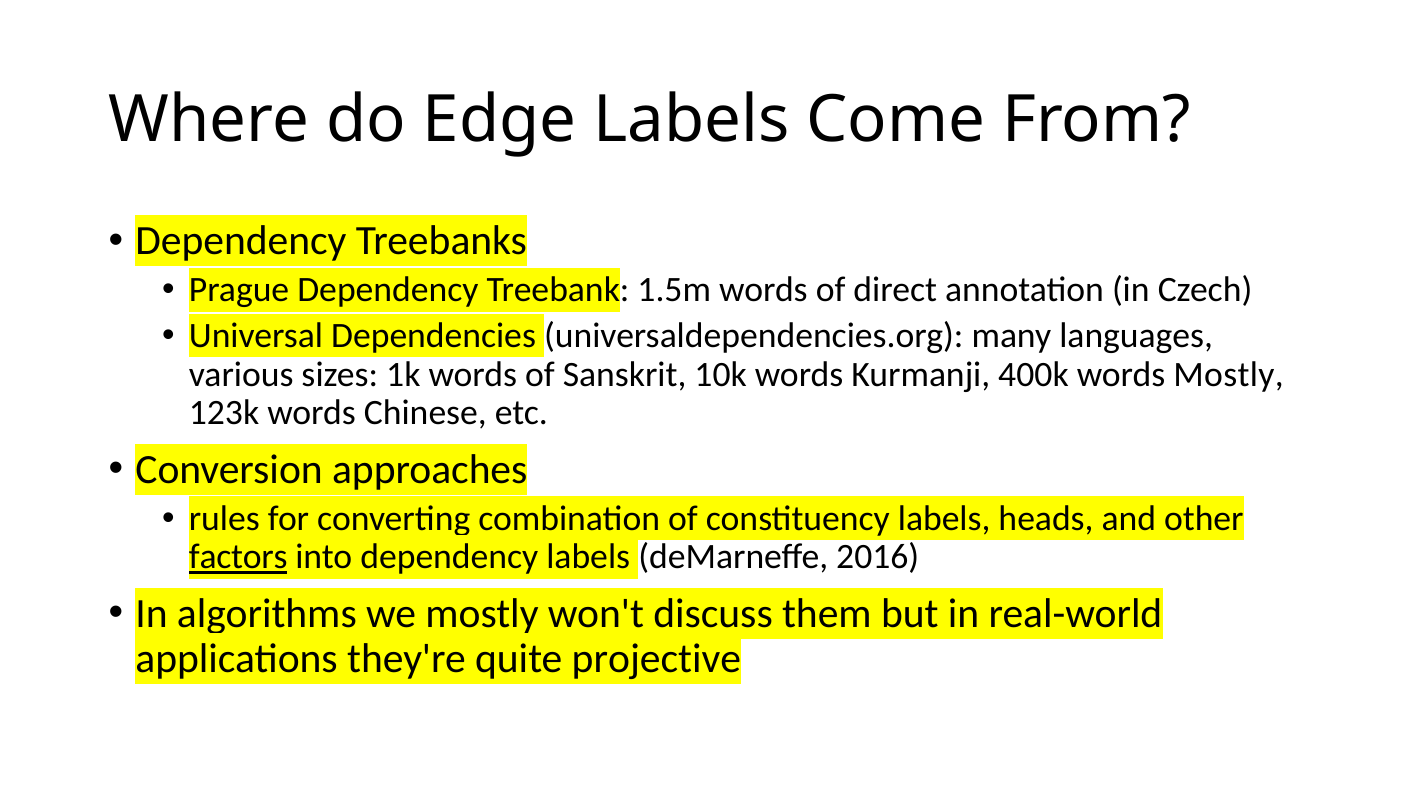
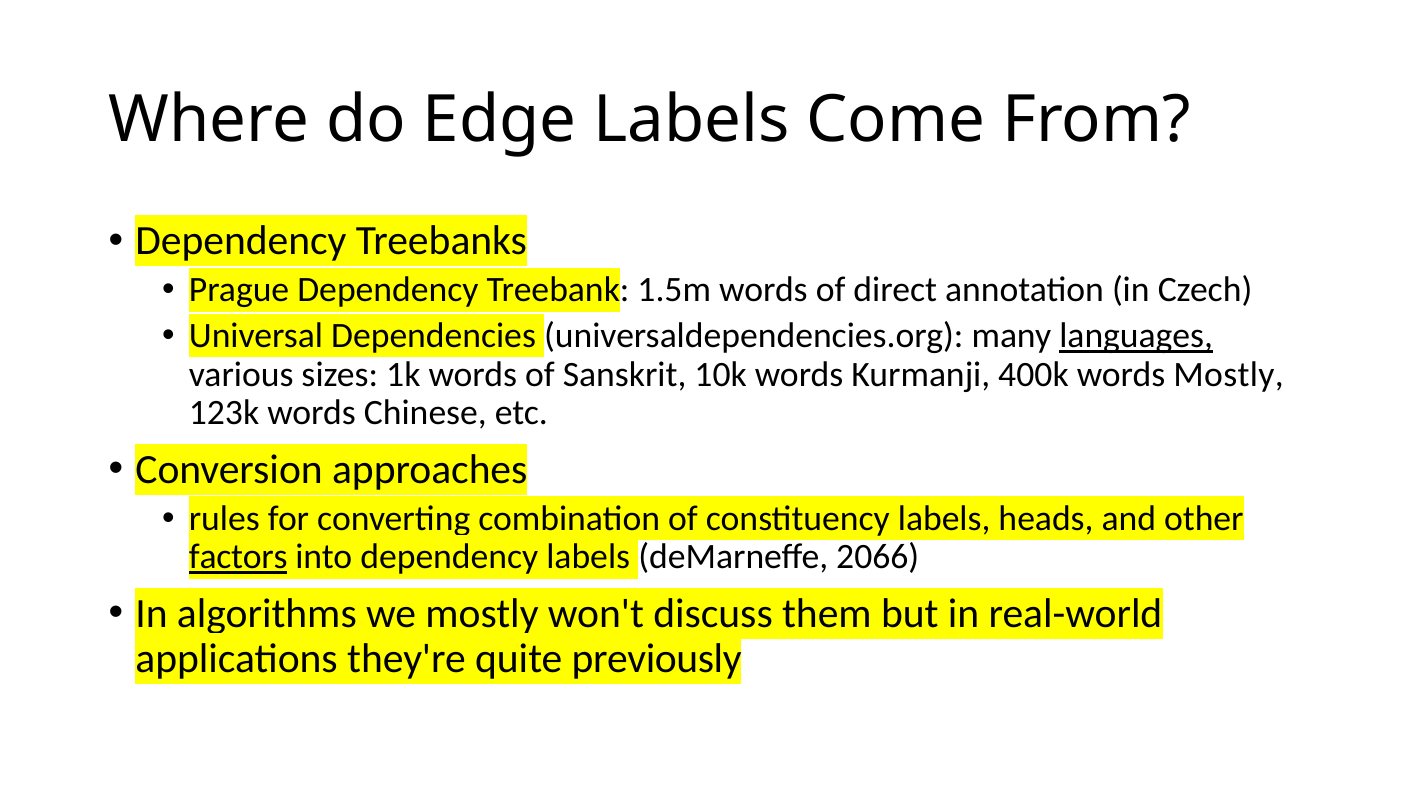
languages underline: none -> present (1136, 336)
2016: 2016 -> 2066 (878, 557)
projective: projective -> previously (657, 659)
